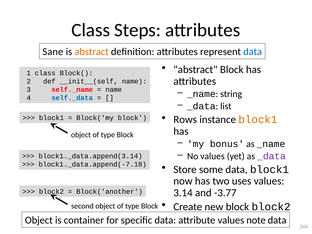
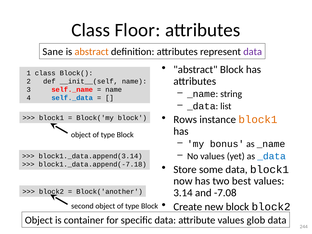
Steps: Steps -> Floor (137, 30)
data colour: blue -> purple (253, 52)
_data colour: purple -> blue (272, 156)
uses: uses -> best (242, 181)
-3.77: -3.77 -> -7.08 (225, 193)
note: note -> glob (256, 220)
